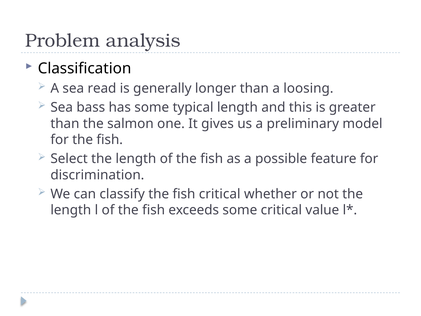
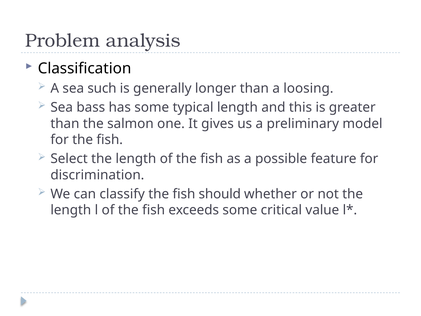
read: read -> such (102, 88)
fish critical: critical -> should (220, 194)
